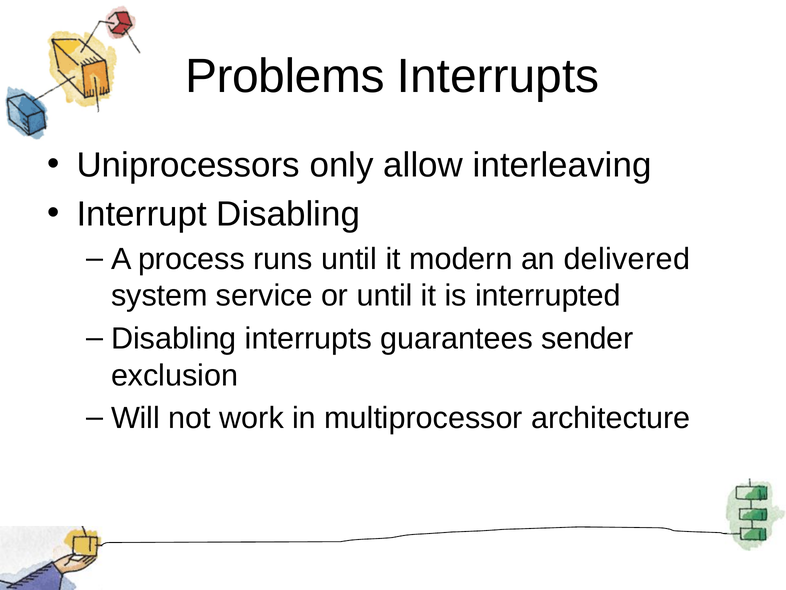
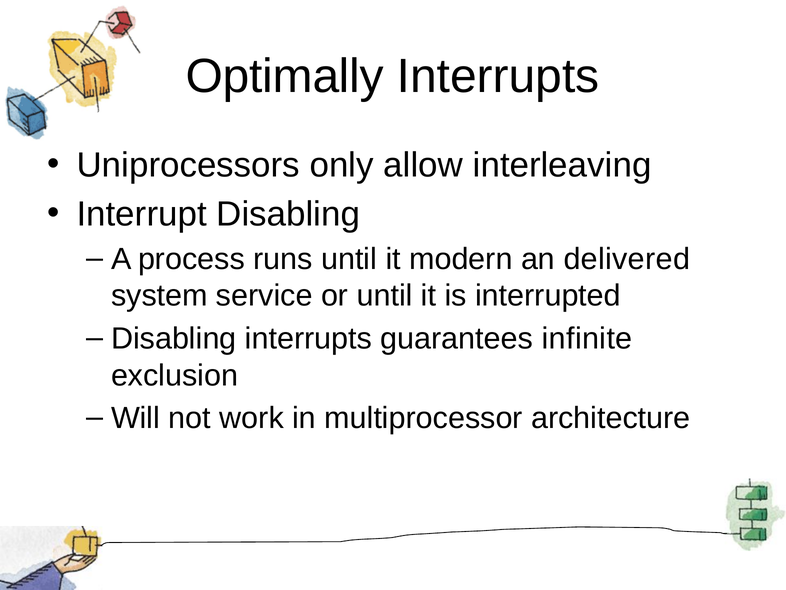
Problems: Problems -> Optimally (285, 76)
sender: sender -> infinite (587, 338)
